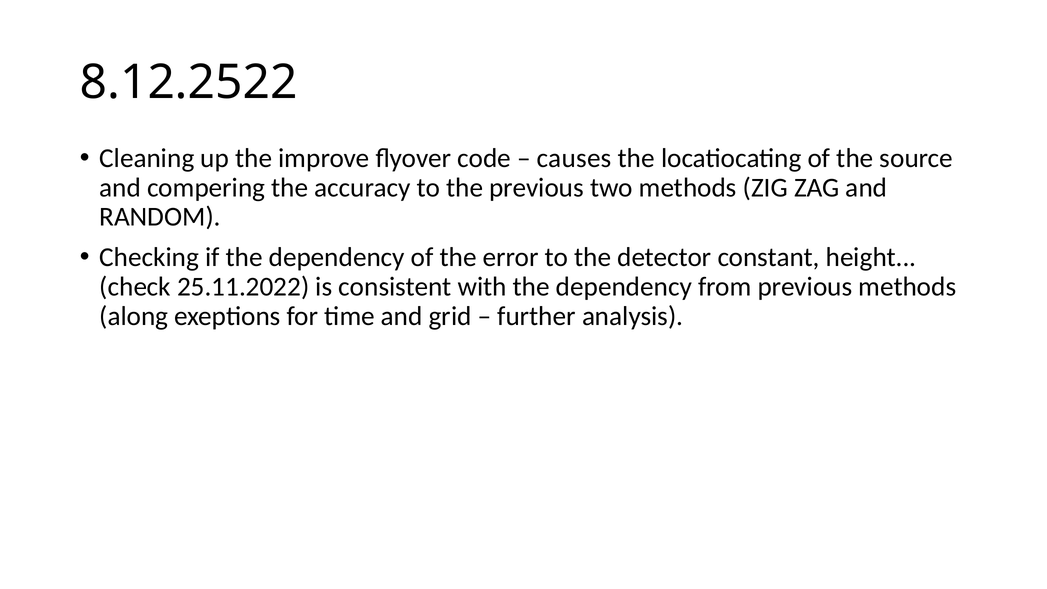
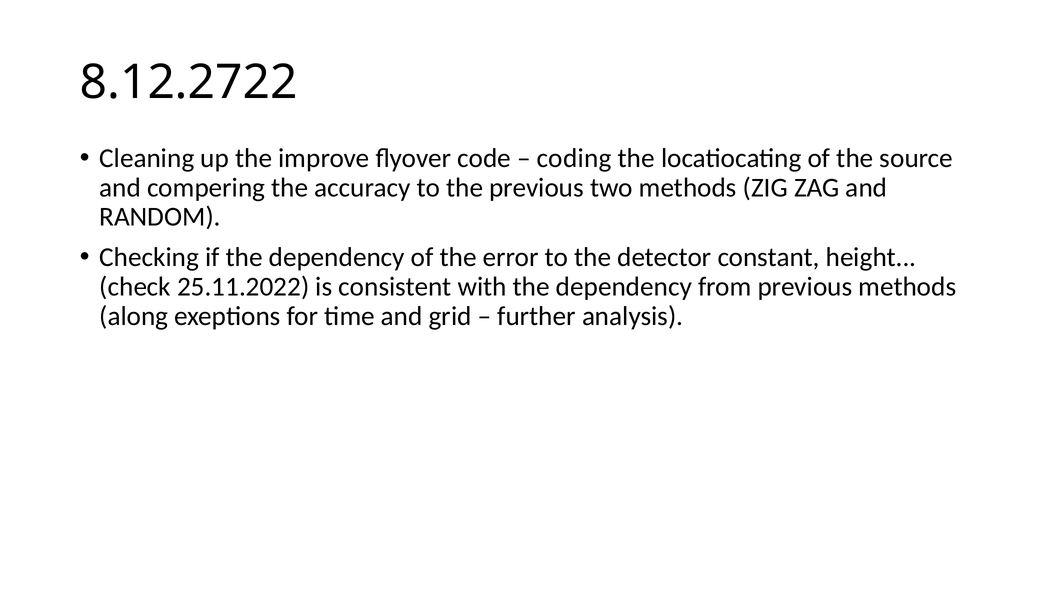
8.12.2522: 8.12.2522 -> 8.12.2722 (189, 82)
causes: causes -> coding (574, 158)
